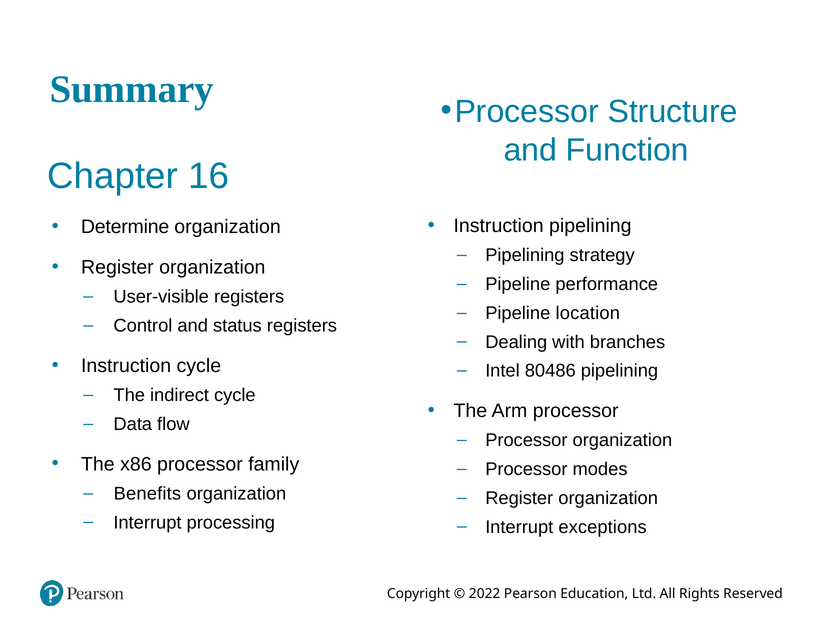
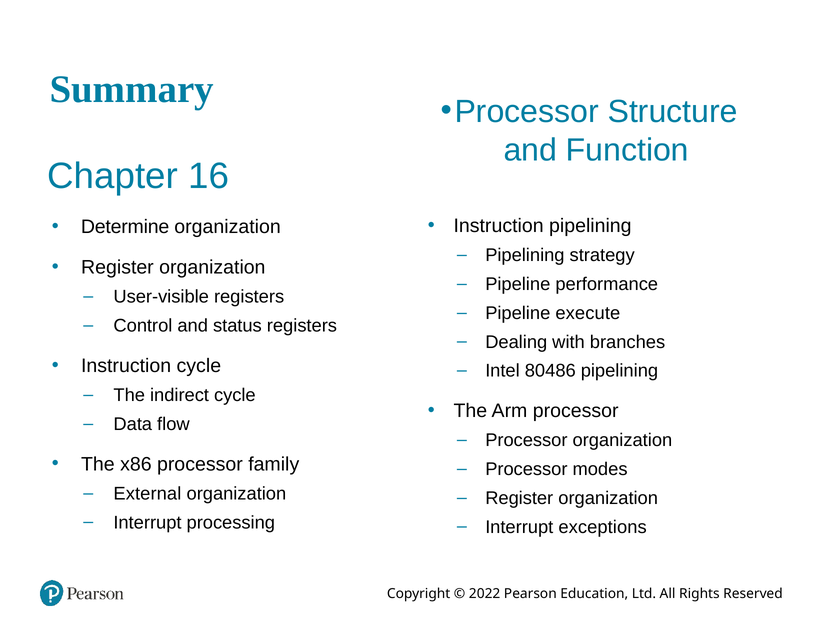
location: location -> execute (588, 313)
Benefits: Benefits -> External (147, 494)
